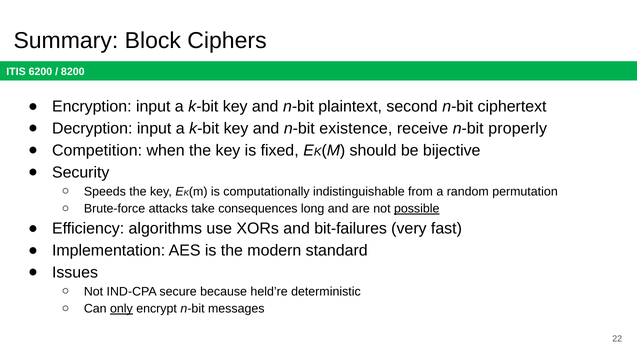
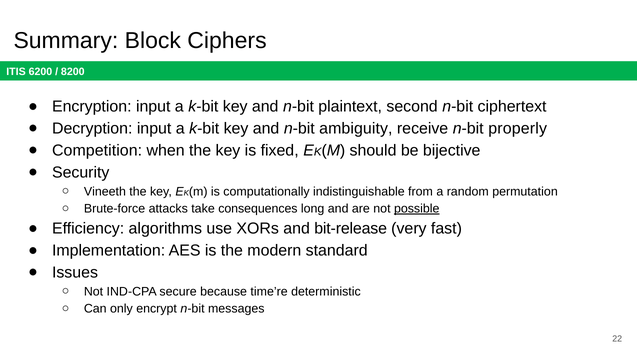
existence: existence -> ambiguity (356, 129)
Speeds: Speeds -> Vineeth (105, 192)
bit-failures: bit-failures -> bit-release (351, 229)
held’re: held’re -> time’re (269, 292)
only underline: present -> none (121, 309)
